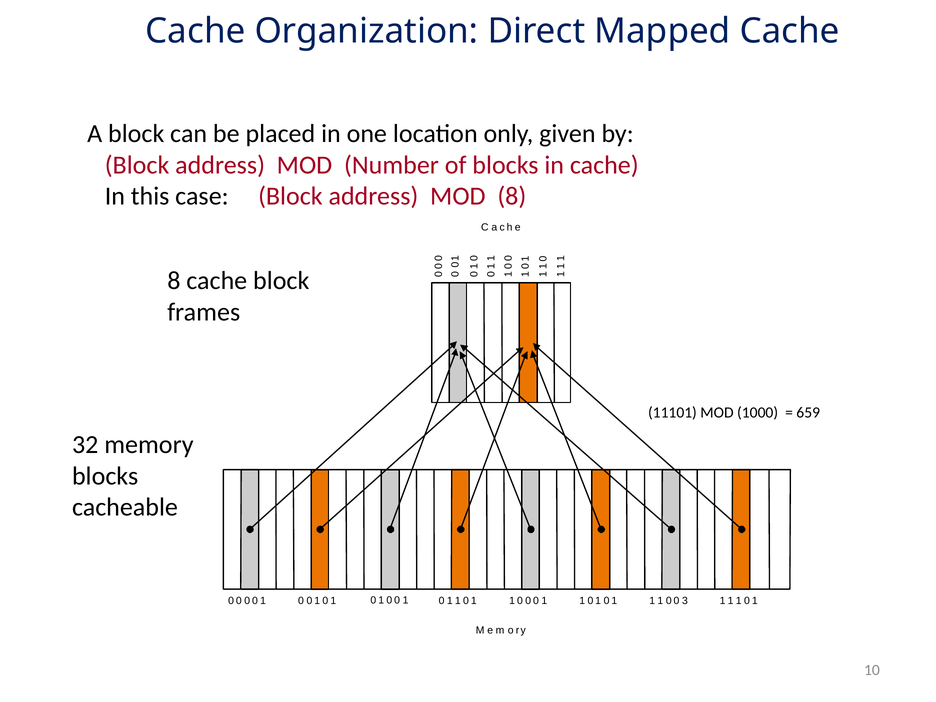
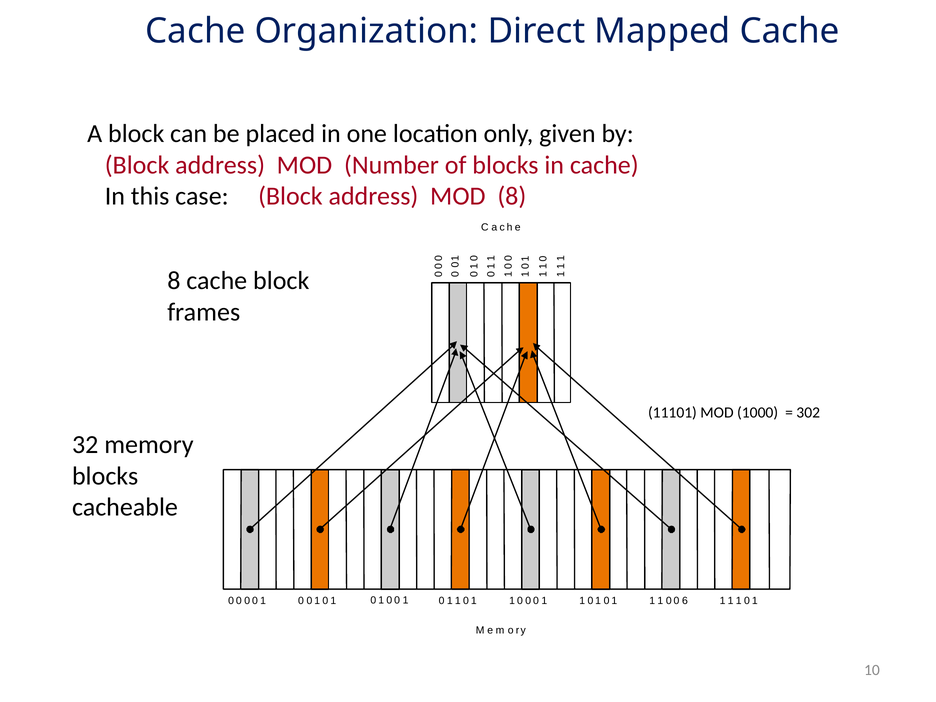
659: 659 -> 302 (808, 413)
3: 3 -> 6 (685, 601)
